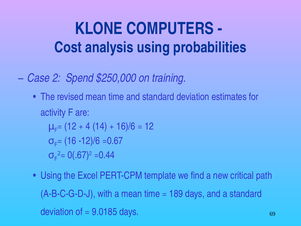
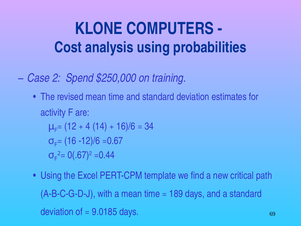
12: 12 -> 34 (149, 126)
